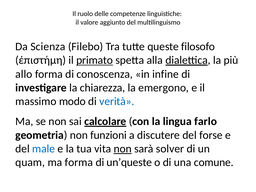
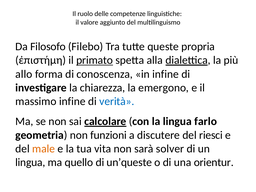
Scienza: Scienza -> Filosofo (48, 47)
filosofo: filosofo -> propria (198, 47)
massimo modo: modo -> infine (72, 101)
forse: forse -> riesci (211, 135)
male colour: blue -> orange (44, 149)
non underline: present -> none (123, 149)
quam: quam -> lingua (30, 162)
ma forma: forma -> quello (79, 162)
comune: comune -> orientur (214, 162)
